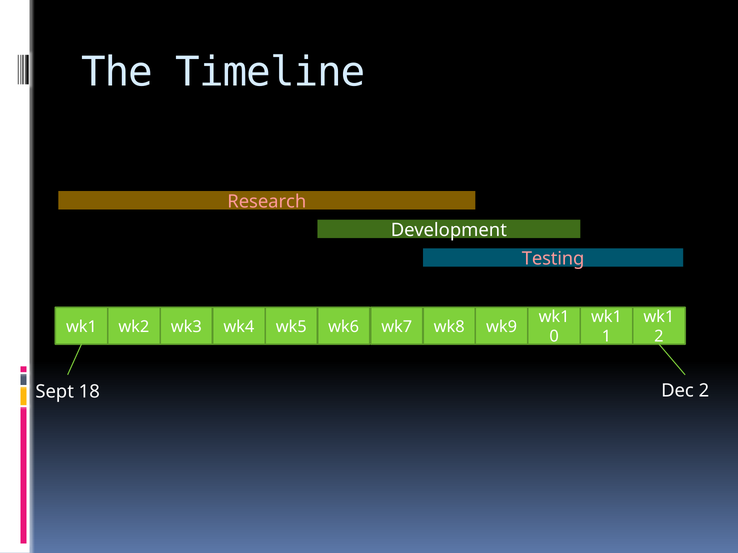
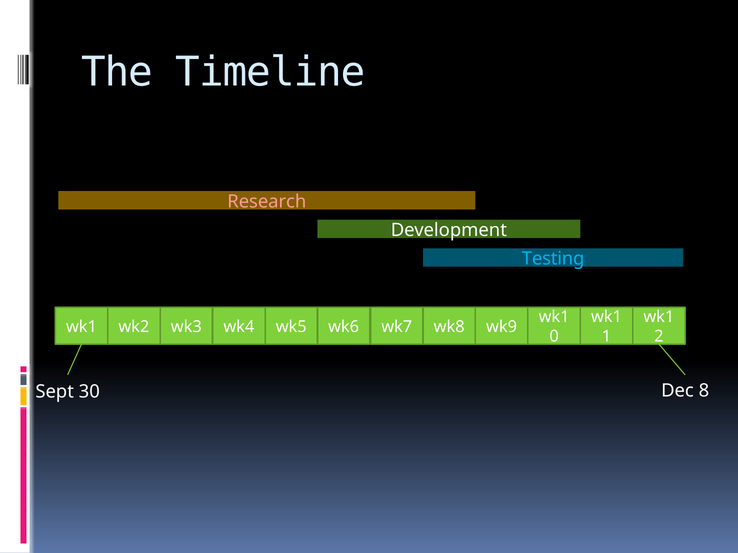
Testing colour: pink -> light blue (553, 259)
18: 18 -> 30 (89, 392)
Dec 2: 2 -> 8 (704, 391)
